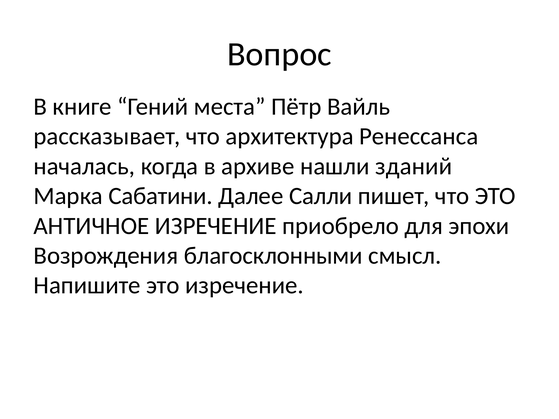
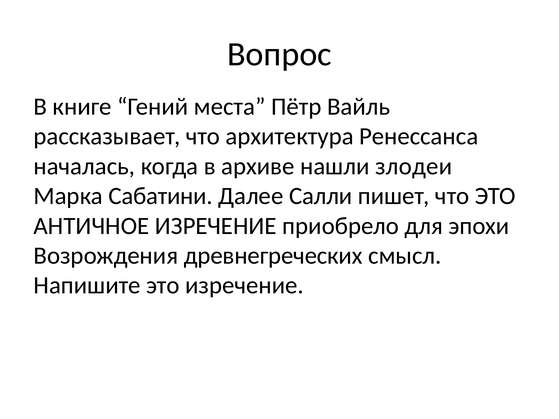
зданий: зданий -> злодеи (414, 166)
благосклонными: благосклонными -> древнегреческих (273, 256)
